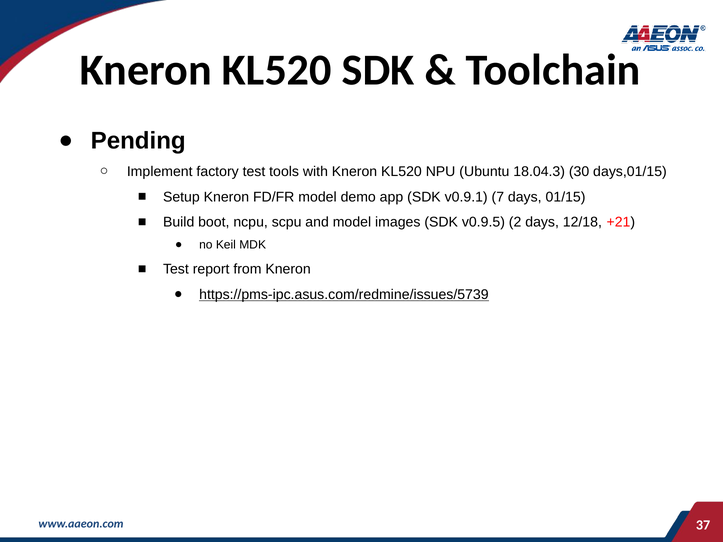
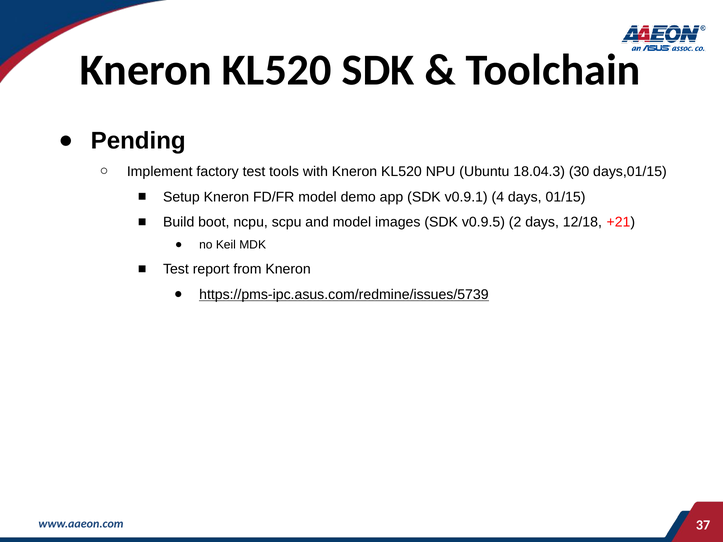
7: 7 -> 4 (498, 197)
